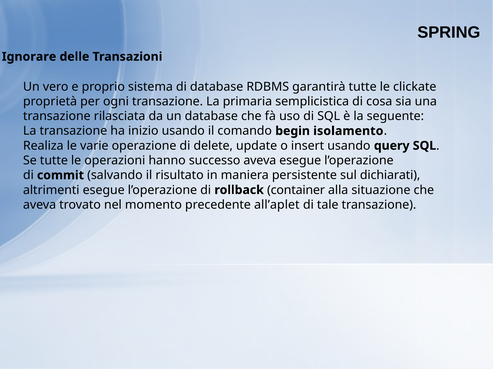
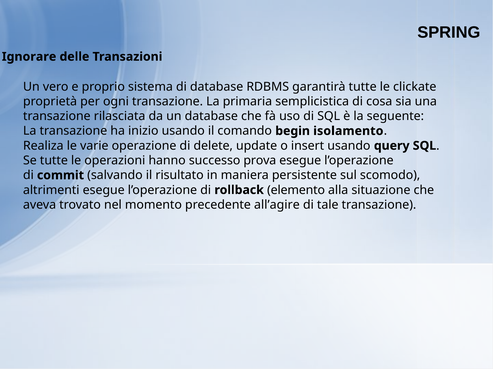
successo aveva: aveva -> prova (260, 161)
dichiarati: dichiarati -> scomodo (390, 176)
container: container -> elemento (296, 190)
all’aplet: all’aplet -> all’agire (277, 205)
